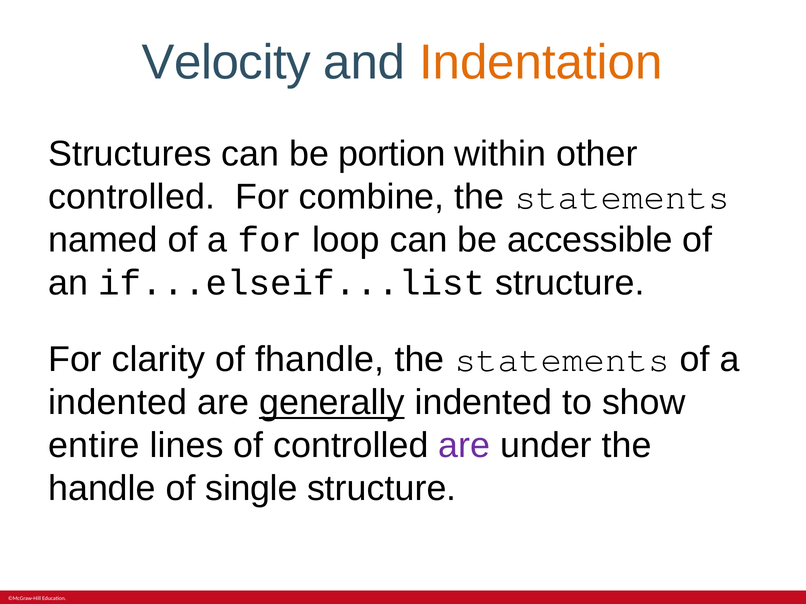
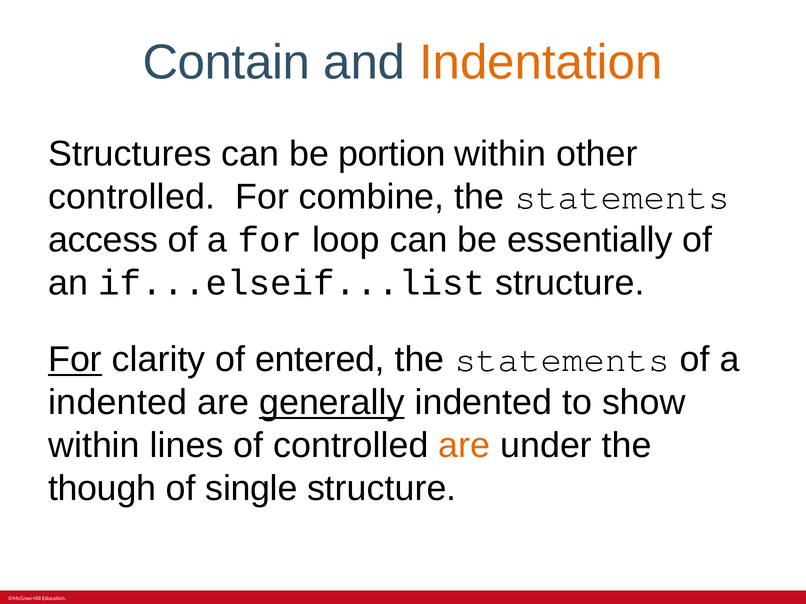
Velocity: Velocity -> Contain (226, 63)
named: named -> access (103, 240)
accessible: accessible -> essentially (590, 240)
For underline: none -> present (75, 360)
fhandle: fhandle -> entered (320, 360)
entire: entire -> within (94, 446)
are colour: purple -> orange (464, 446)
handle: handle -> though (102, 489)
